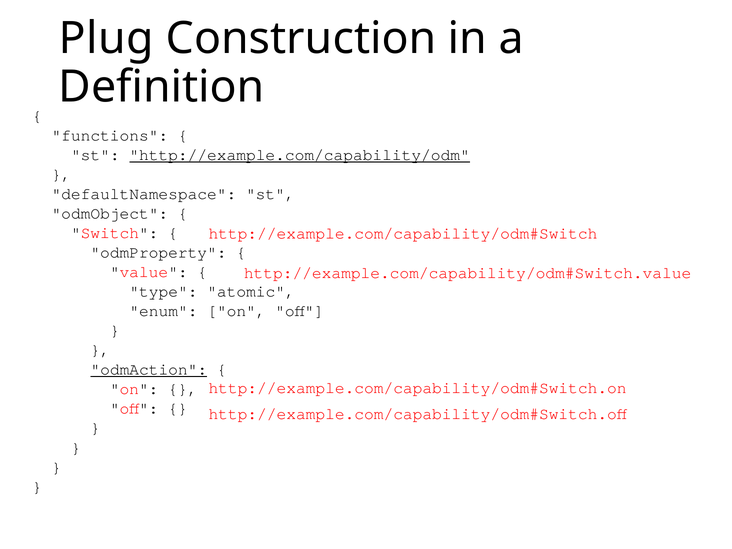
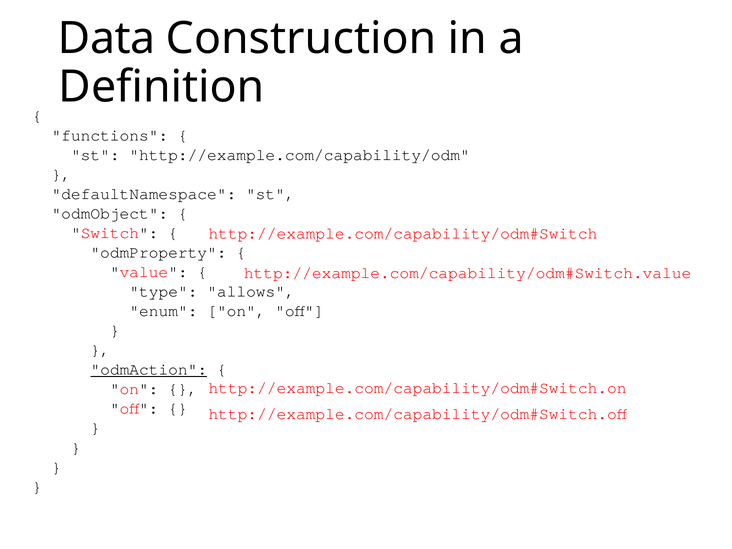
Plug: Plug -> Data (107, 39)
http://example.com/capability/odm underline: present -> none (300, 155)
atomic: atomic -> allows (251, 292)
